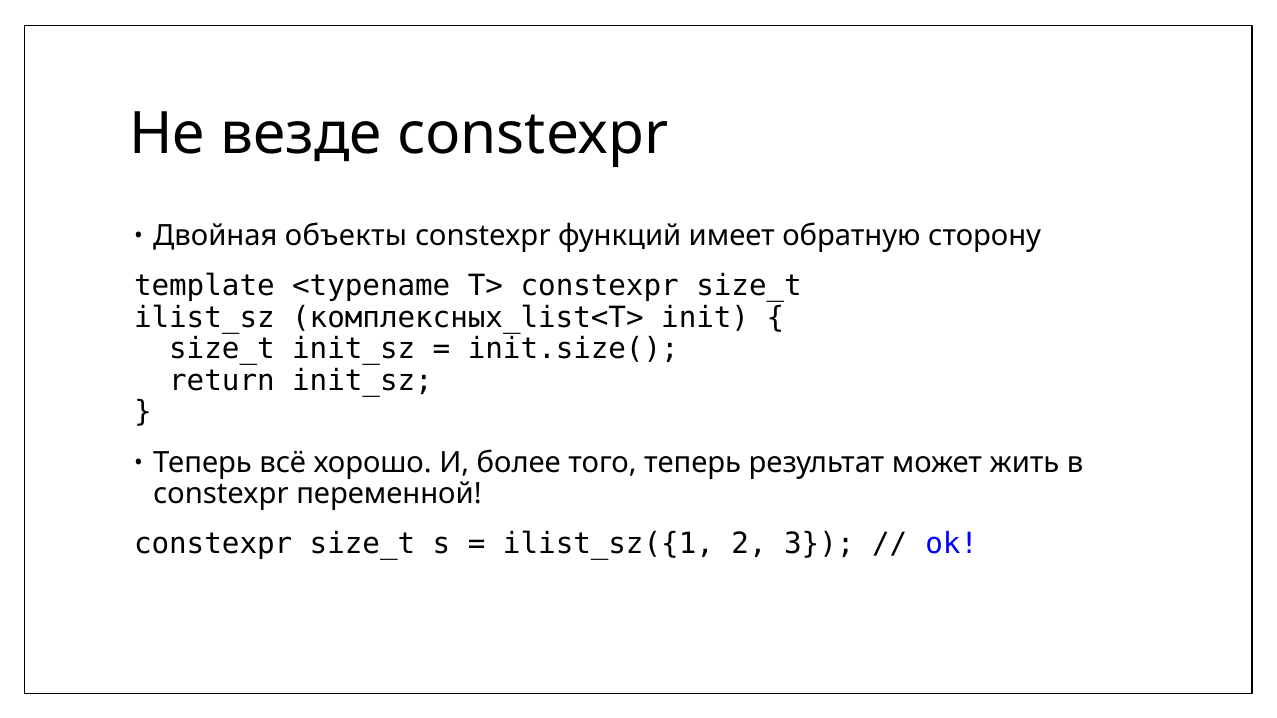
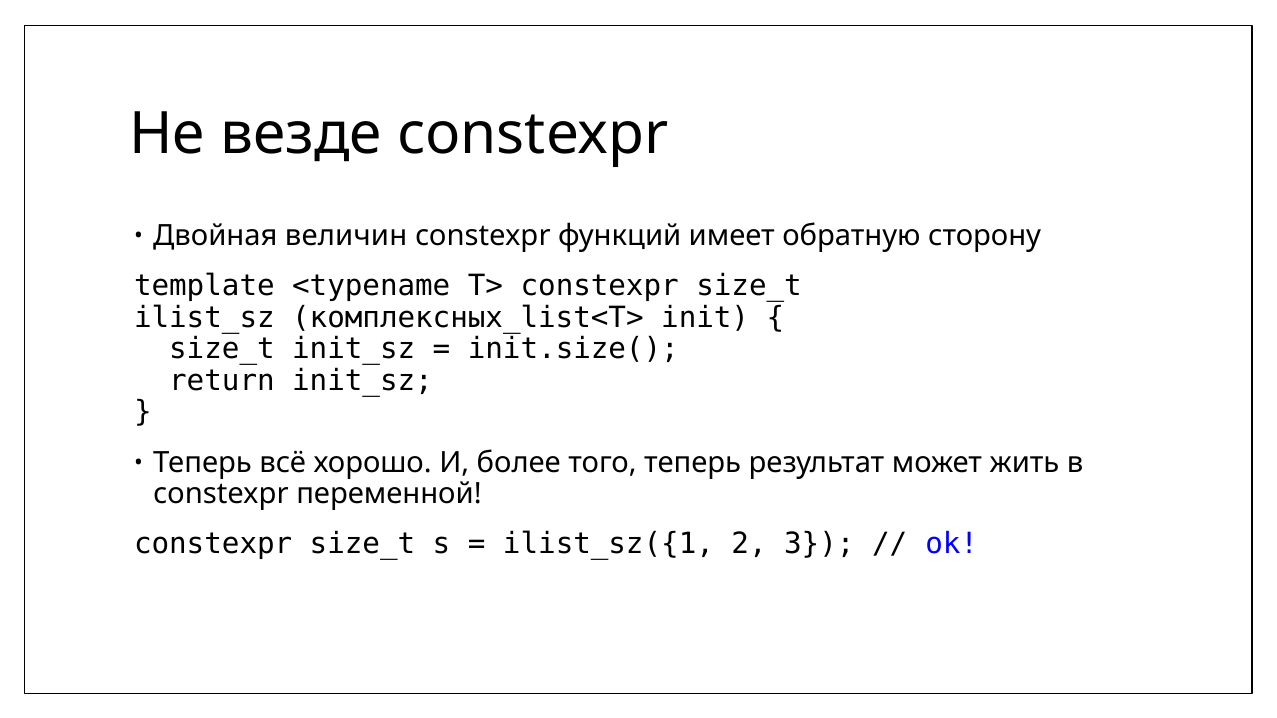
объекты: объекты -> величин (346, 236)
